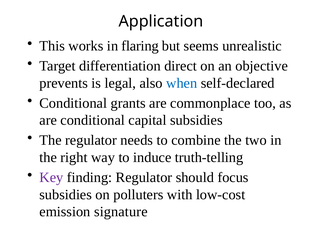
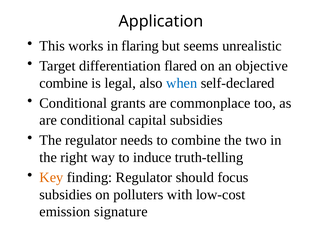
direct: direct -> flared (181, 66)
prevents: prevents -> combine (64, 83)
Key colour: purple -> orange (51, 178)
